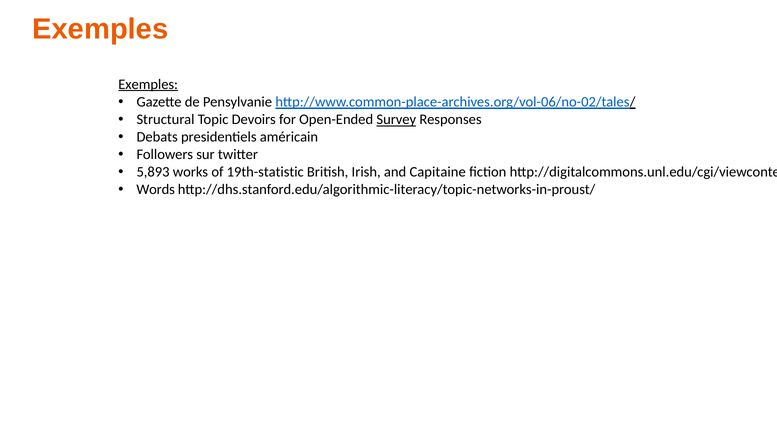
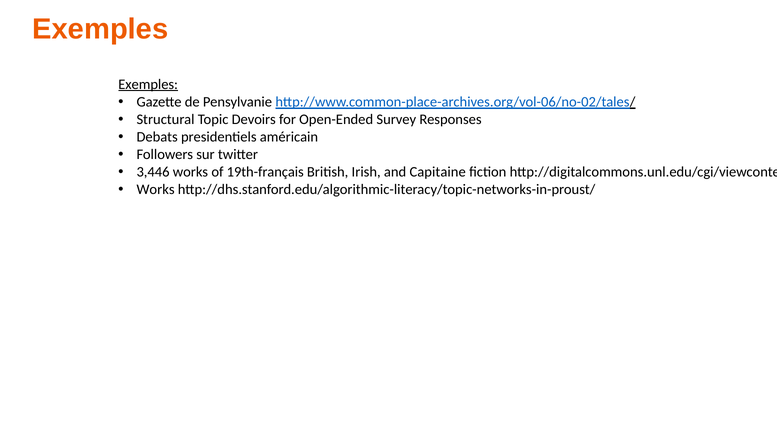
Survey underline: present -> none (396, 120)
5,893: 5,893 -> 3,446 (153, 172)
19th-statistic: 19th-statistic -> 19th-français (265, 172)
Words: Words -> Works (156, 190)
